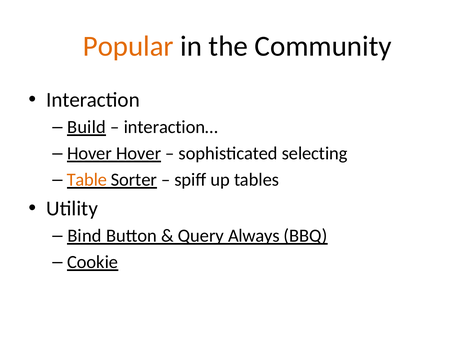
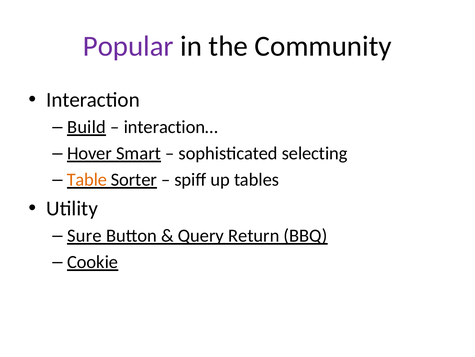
Popular colour: orange -> purple (128, 46)
Hover Hover: Hover -> Smart (139, 153)
Bind: Bind -> Sure (84, 235)
Always: Always -> Return (254, 235)
